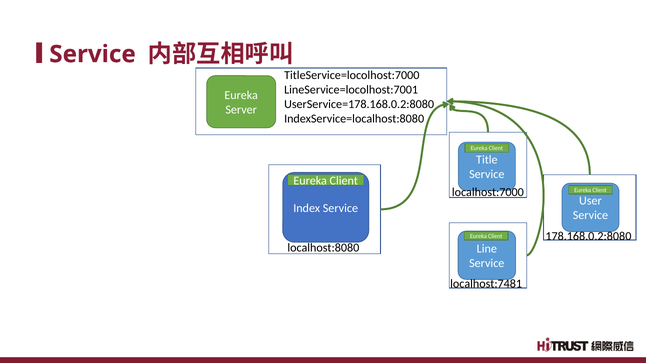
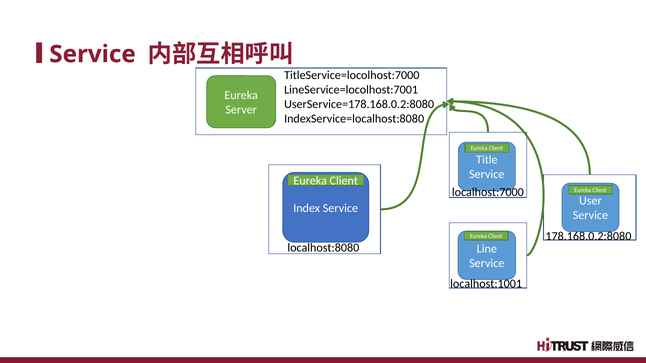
localhost:7481: localhost:7481 -> localhost:1001 (486, 284)
